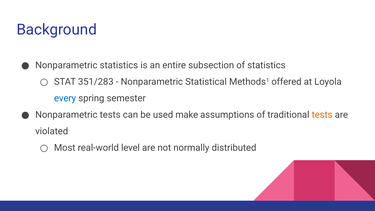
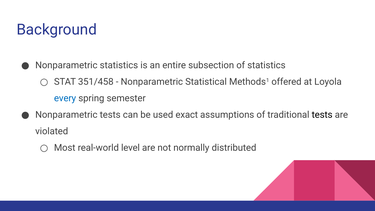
351/283: 351/283 -> 351/458 (96, 82)
make: make -> exact (187, 115)
tests colour: orange -> black (322, 115)
